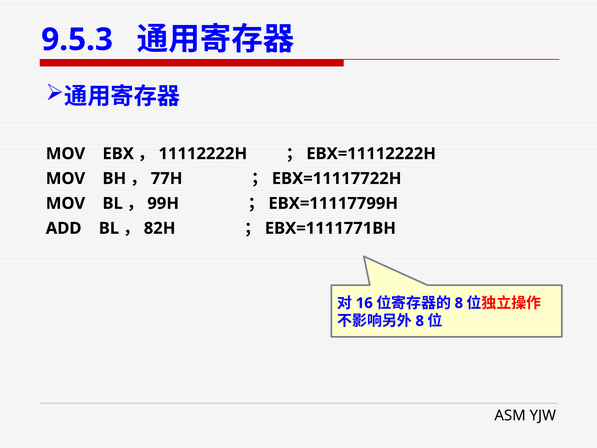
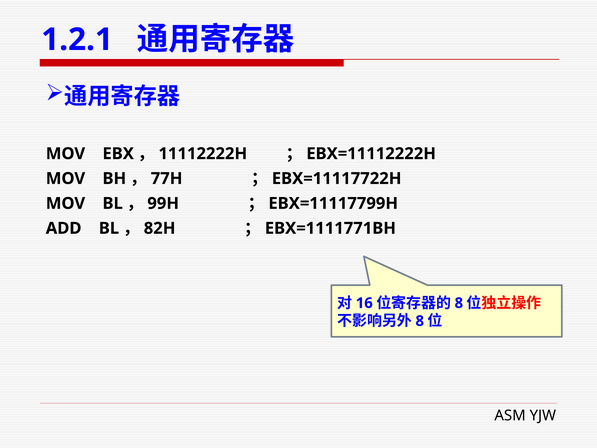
9.5.3: 9.5.3 -> 1.2.1 (77, 40)
